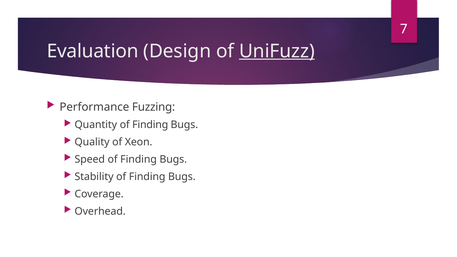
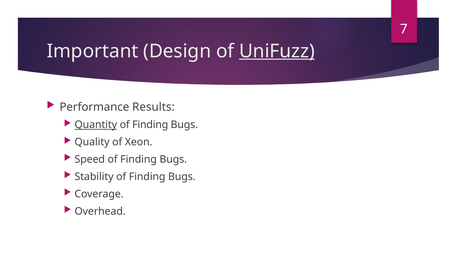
Evaluation: Evaluation -> Important (93, 51)
Fuzzing: Fuzzing -> Results (153, 107)
Quantity underline: none -> present (96, 125)
